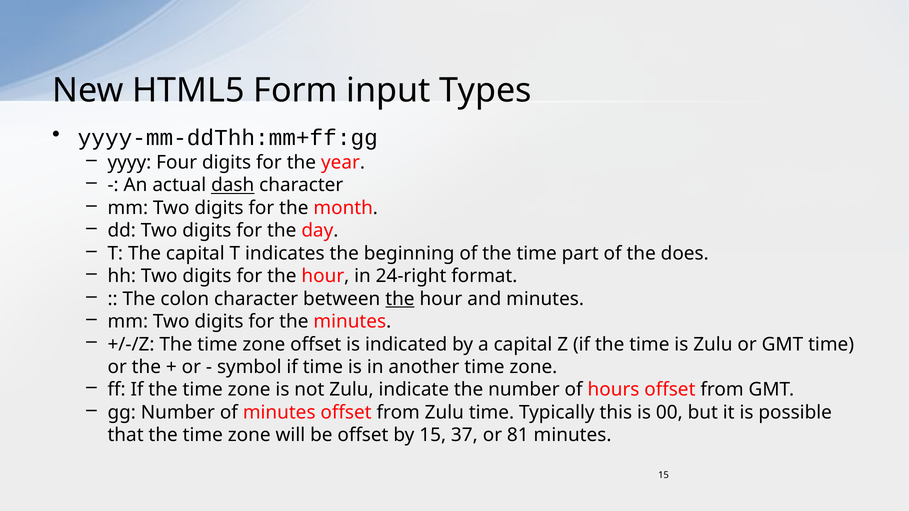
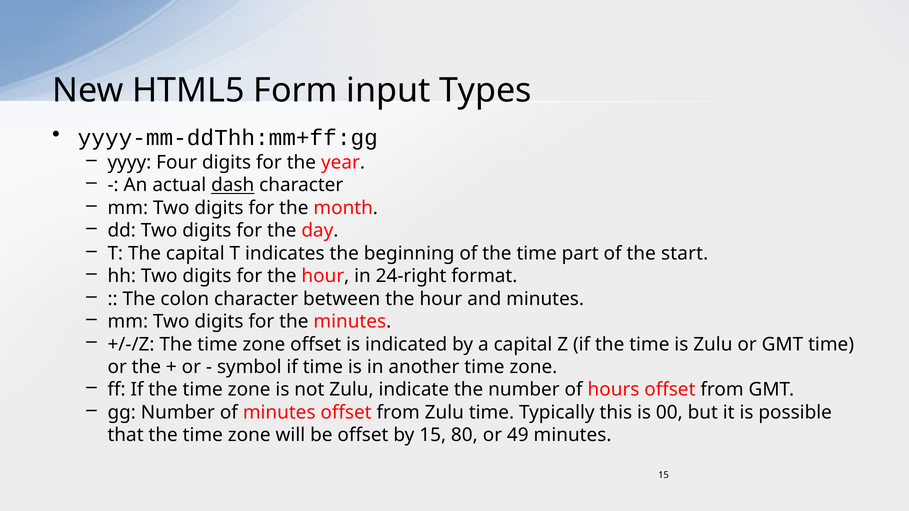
does: does -> start (685, 254)
the underline: present -> none (400, 299)
37: 37 -> 80 (464, 435)
81: 81 -> 49 (518, 435)
